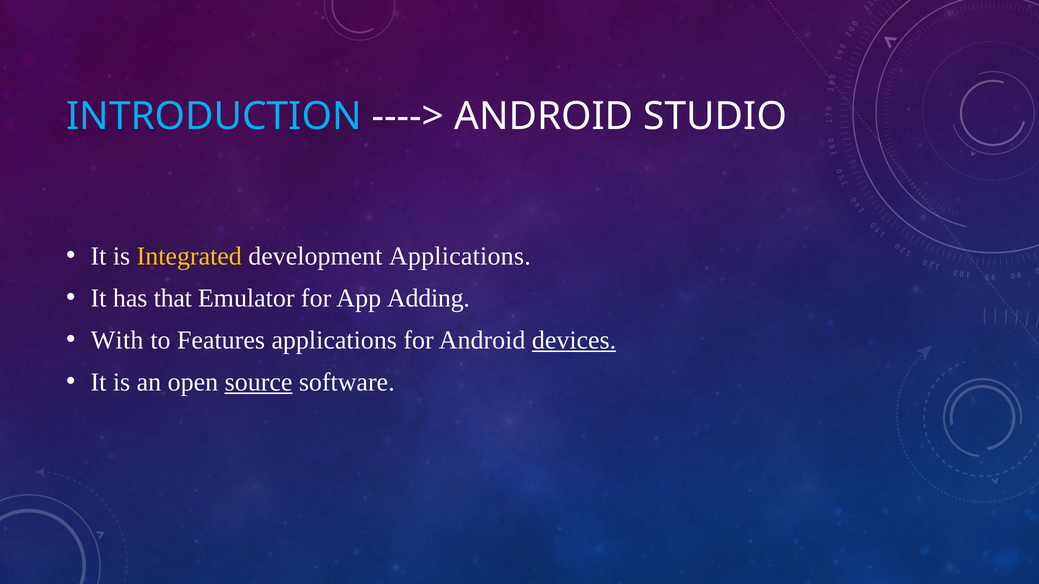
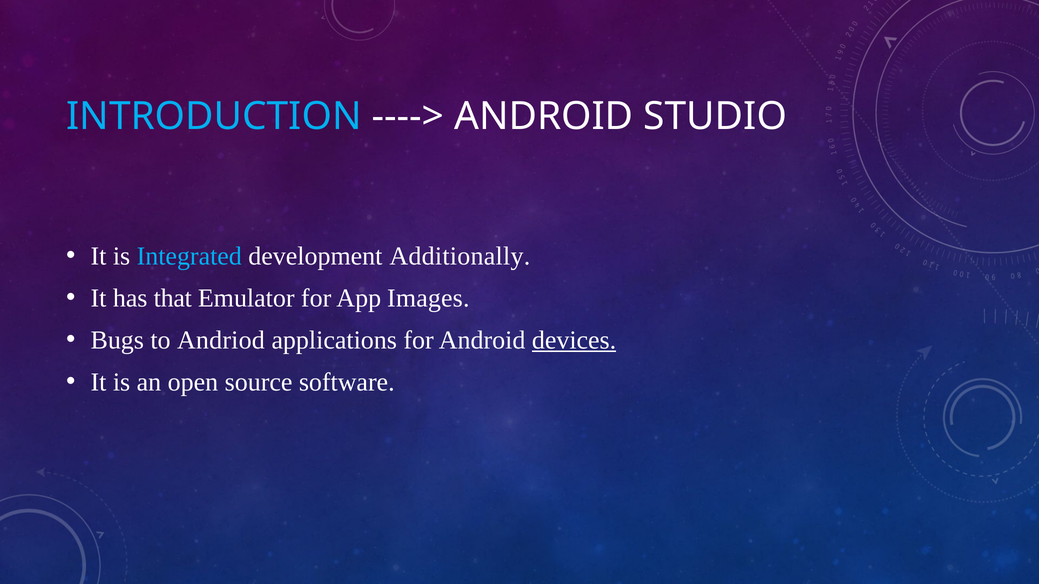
Integrated colour: yellow -> light blue (189, 257)
development Applications: Applications -> Additionally (460, 257)
Adding: Adding -> Images (428, 299)
With: With -> Bugs (117, 341)
Features: Features -> Andriod (221, 341)
source underline: present -> none (259, 383)
